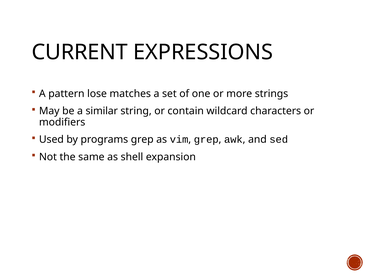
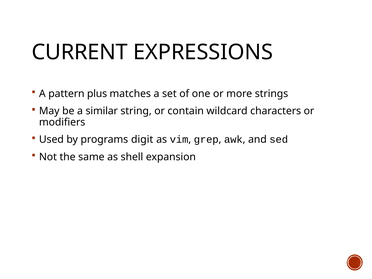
lose: lose -> plus (97, 94)
programs grep: grep -> digit (142, 140)
